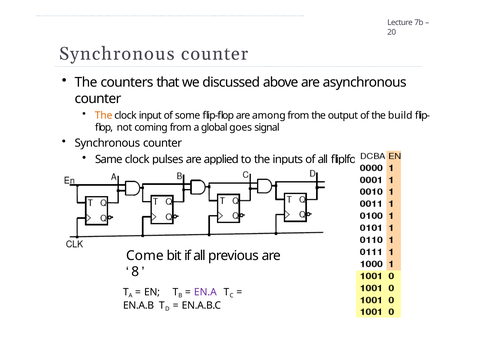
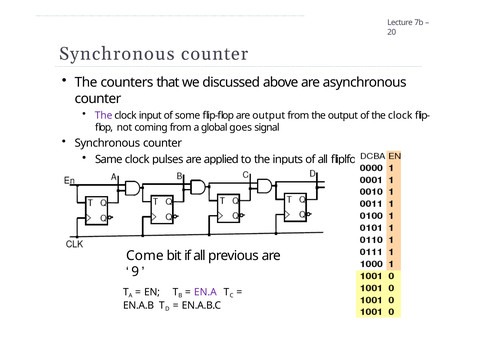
The colour: orange -> purple (104, 115)
are among: among -> output (269, 115)
of the build: build -> clock (400, 115)
8: 8 -> 9 (135, 272)
